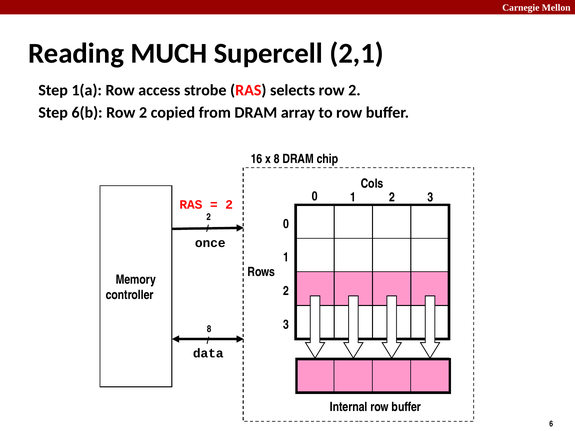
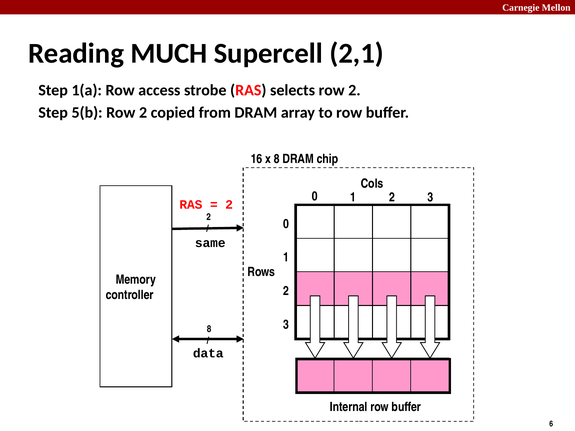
6(b: 6(b -> 5(b (87, 113)
once: once -> same (210, 243)
